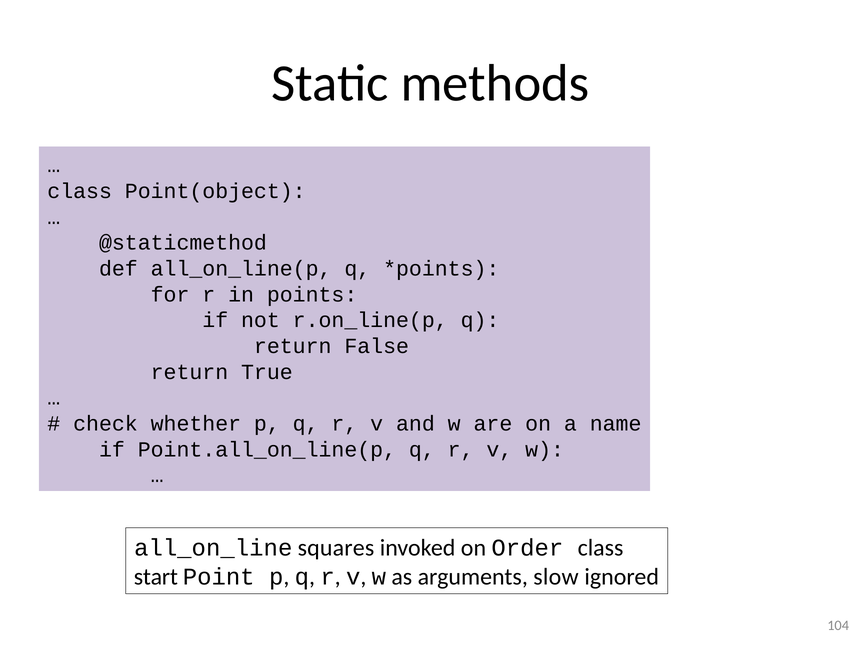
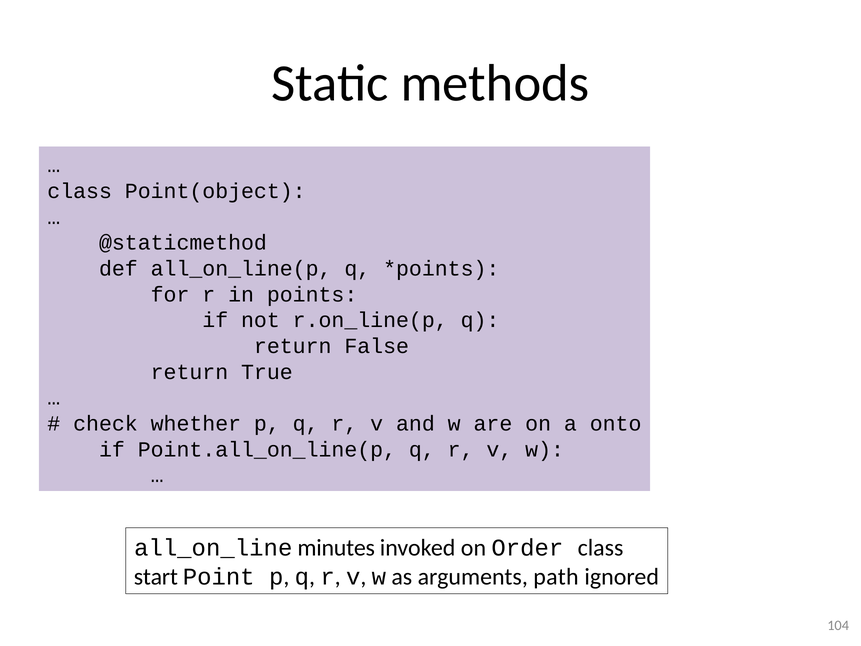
name: name -> onto (616, 423)
squares: squares -> minutes (336, 548)
slow: slow -> path (556, 576)
